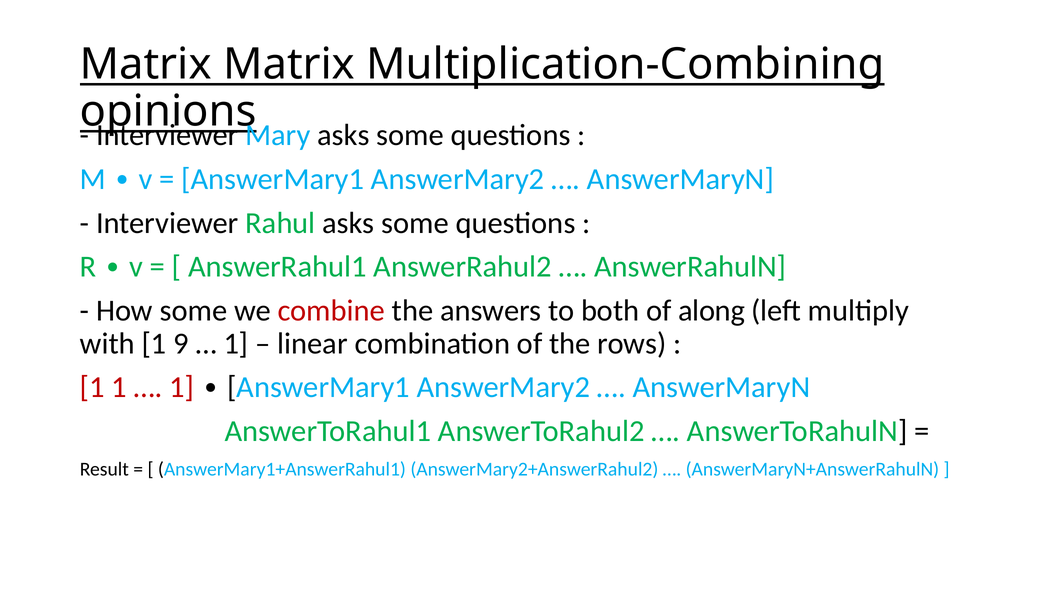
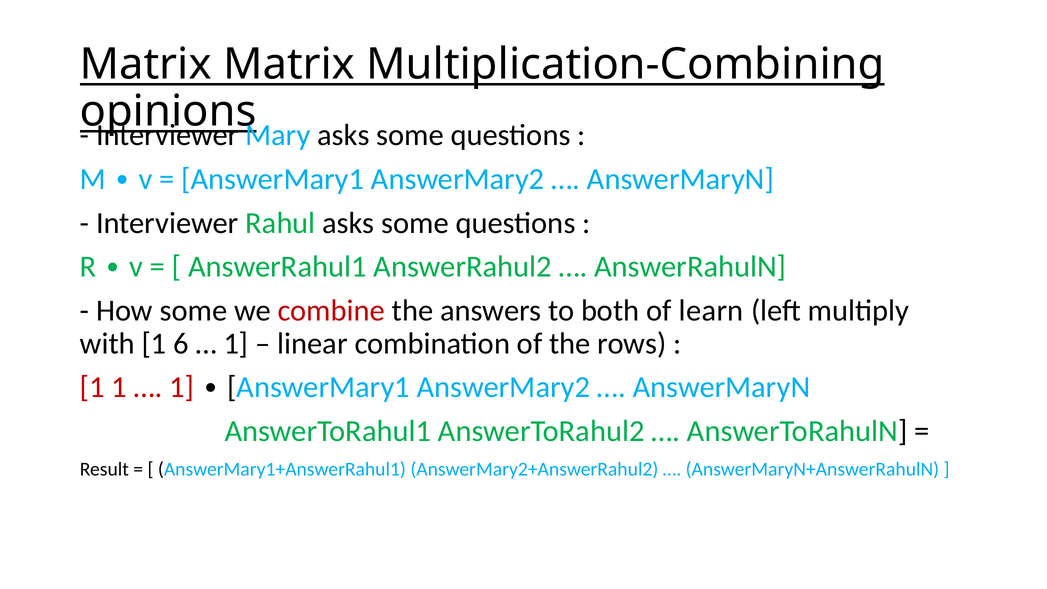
along: along -> learn (711, 311)
9: 9 -> 6 (181, 343)
